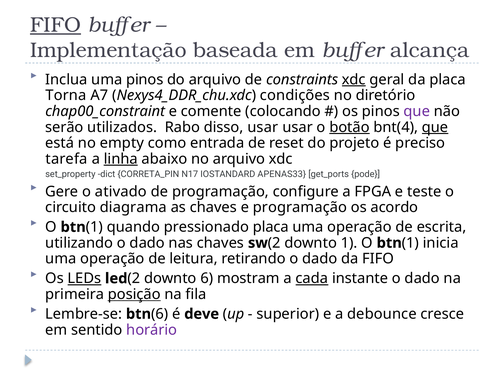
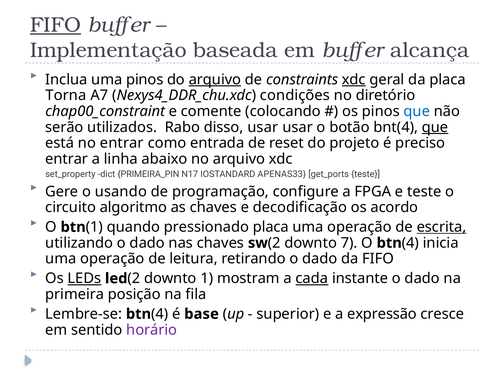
arquivo underline: none -> present (215, 80)
que colour: purple -> blue (417, 111)
botão underline: present -> none (350, 127)
no empty: empty -> entrar (122, 143)
tarefa: tarefa -> entrar (67, 159)
linha underline: present -> none (121, 159)
CORRETA_PIN: CORRETA_PIN -> PRIMEIRA_PIN (148, 174)
get_ports pode: pode -> teste (366, 174)
ativado: ativado -> usando (121, 192)
diagrama: diagrama -> algoritmo (133, 207)
e programação: programação -> decodificação (300, 207)
escrita underline: none -> present (442, 227)
downto 1: 1 -> 7 (349, 243)
1: 1 -> 4 (410, 243)
downto 6: 6 -> 1 (207, 278)
posição underline: present -> none (134, 294)
6: 6 -> 4 (160, 314)
deve: deve -> base (202, 314)
debounce: debounce -> expressão (382, 314)
